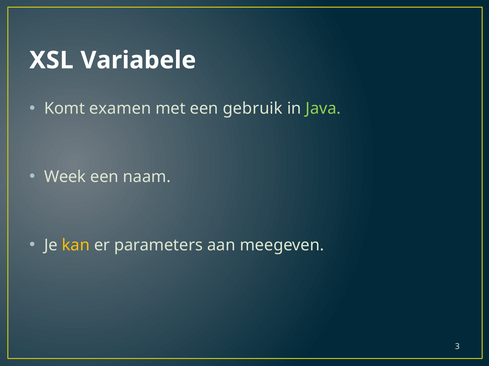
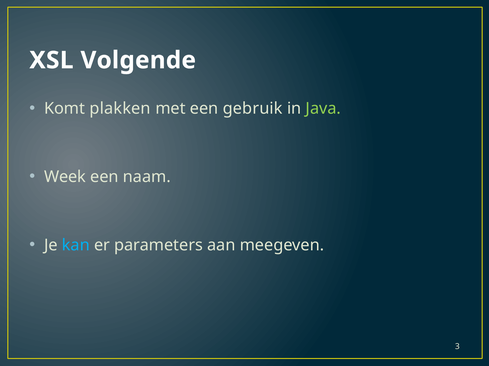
Variabele: Variabele -> Volgende (138, 60)
examen: examen -> plakken (120, 109)
kan colour: yellow -> light blue (76, 246)
